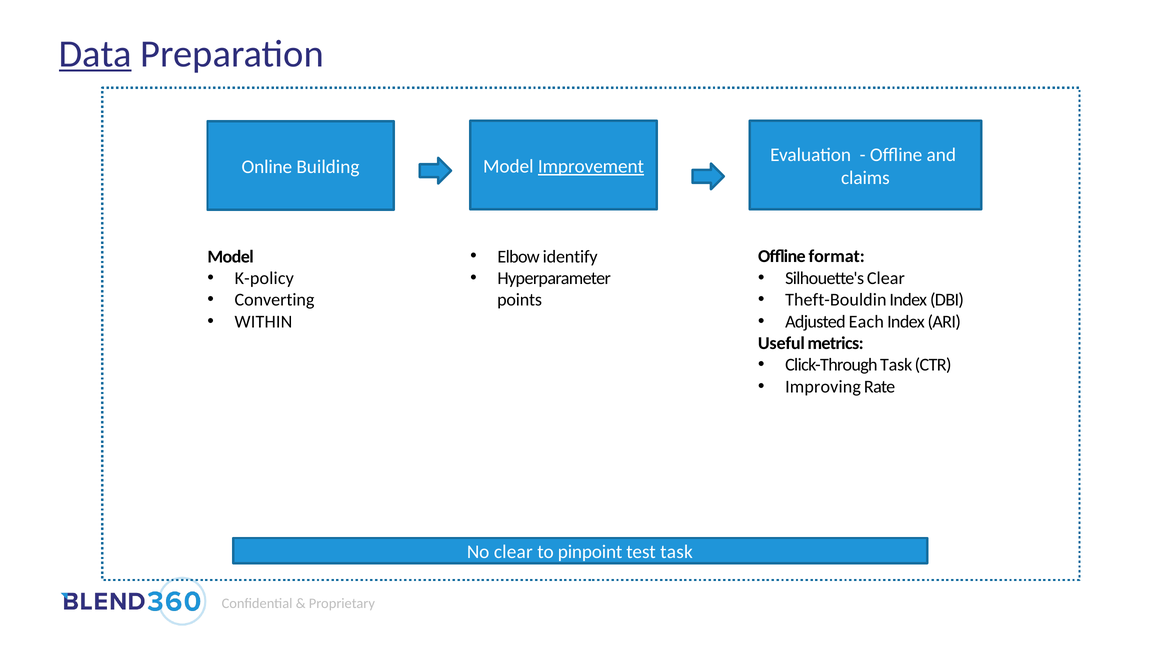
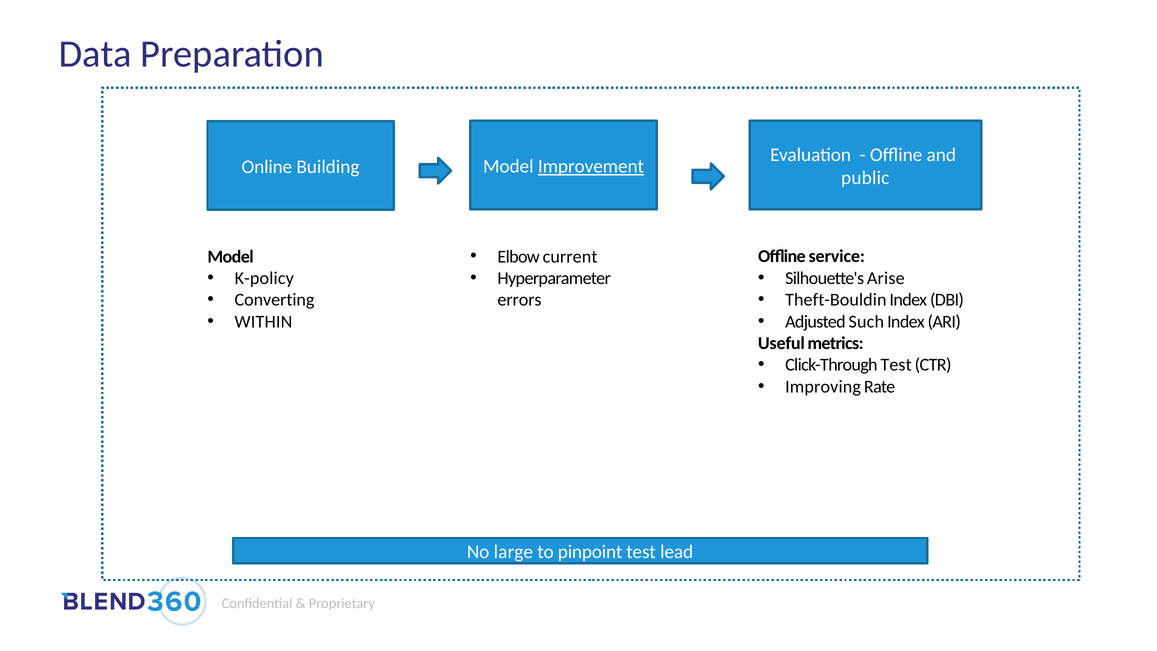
Data underline: present -> none (95, 54)
claims: claims -> public (865, 178)
identify: identify -> current (570, 256)
format: format -> service (837, 256)
Silhouette's Clear: Clear -> Arise (886, 278)
points: points -> errors (520, 300)
Each: Each -> Such (866, 322)
Click-Through Task: Task -> Test (896, 365)
No clear: clear -> large (513, 552)
test task: task -> lead (677, 552)
